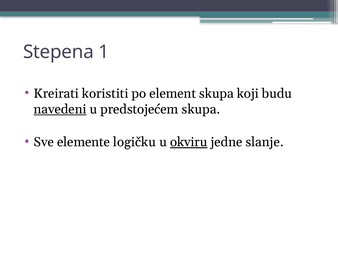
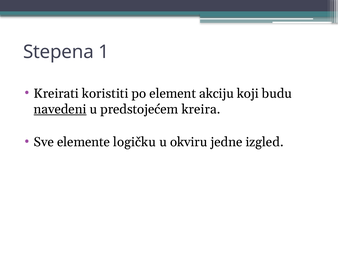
element skupa: skupa -> akciju (217, 94)
predstojećem skupa: skupa -> kreira (201, 109)
okviru underline: present -> none (189, 142)
slanje: slanje -> izgled (265, 142)
